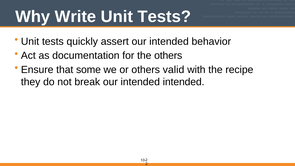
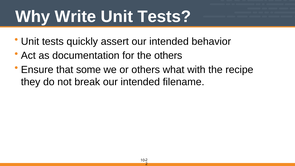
valid: valid -> what (174, 70)
intended intended: intended -> filename (184, 82)
